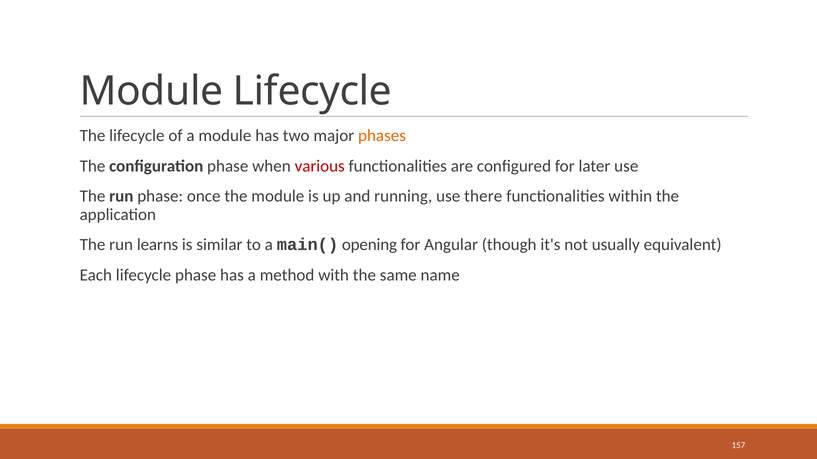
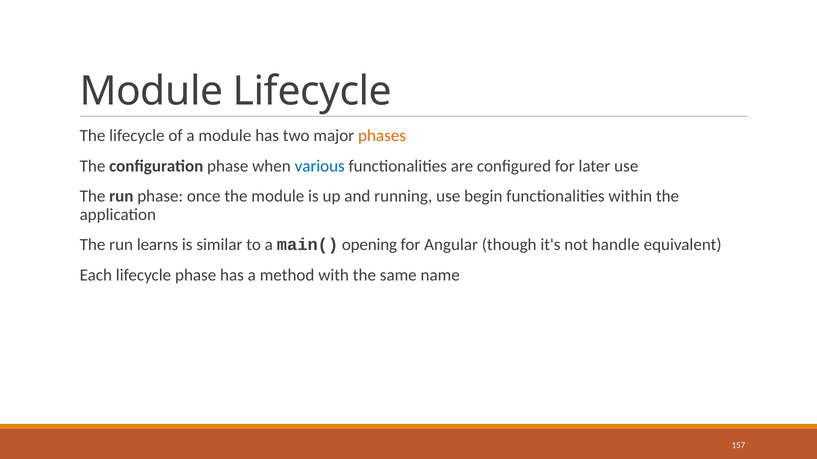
various colour: red -> blue (320, 166)
there: there -> begin (483, 196)
usually: usually -> handle (616, 245)
